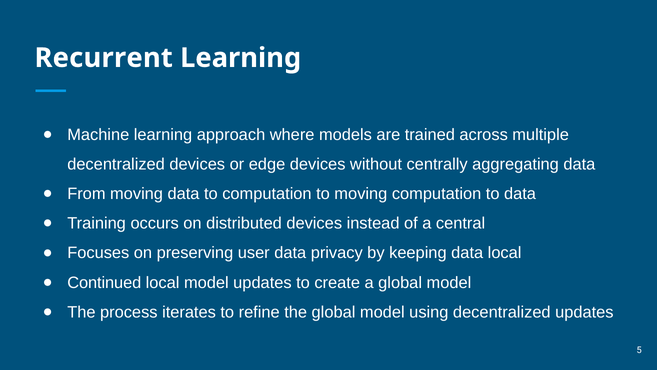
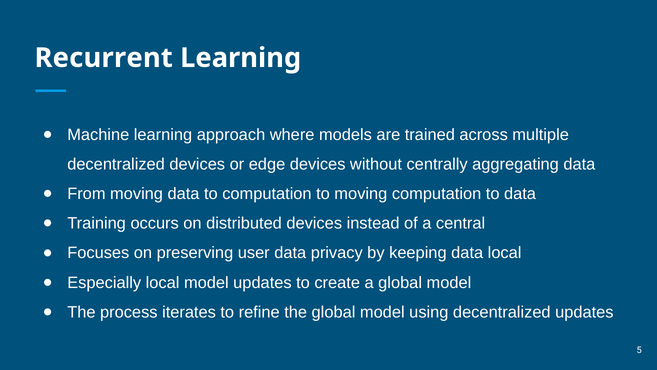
Continued: Continued -> Especially (104, 282)
